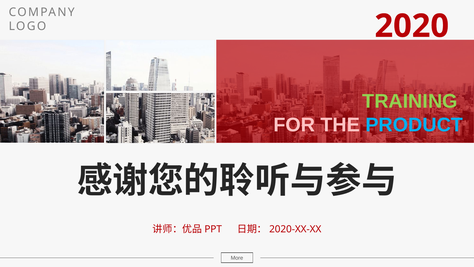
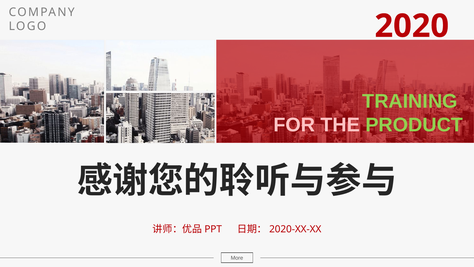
PRODUCT colour: light blue -> light green (414, 125)
